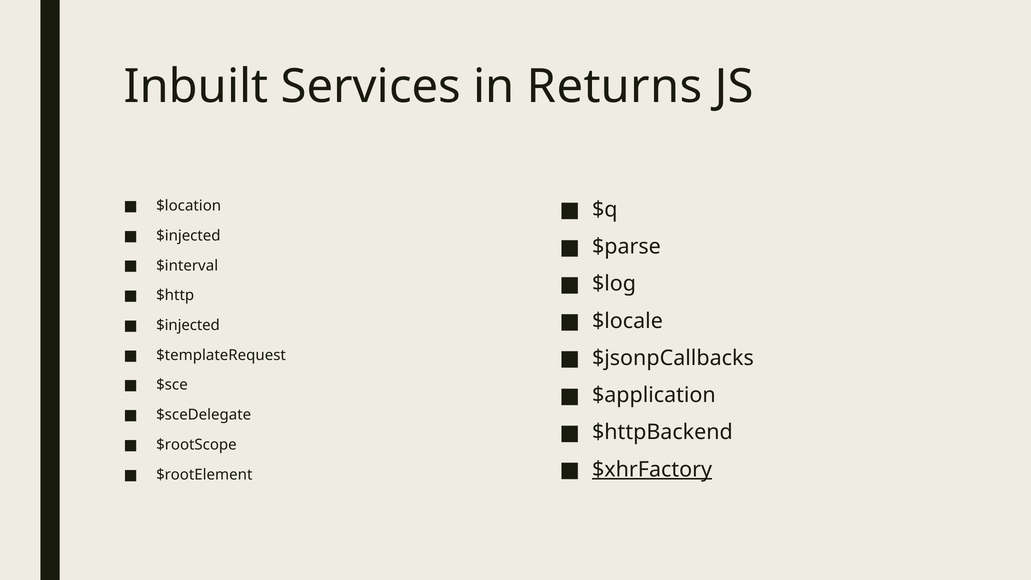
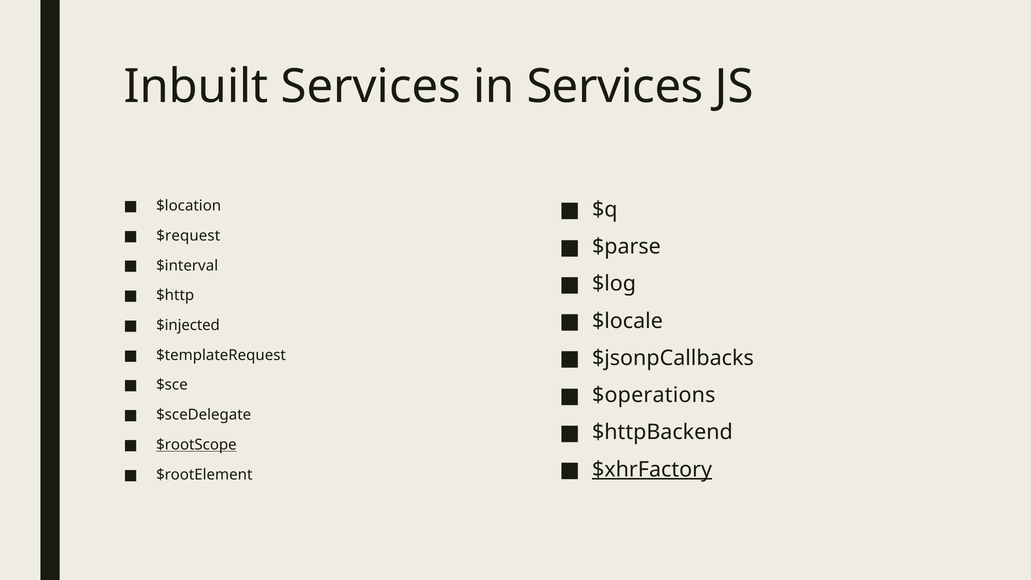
in Returns: Returns -> Services (615, 87)
$injected: $injected -> $request (188, 236)
$application: $application -> $operations (654, 395)
$rootScope underline: none -> present (196, 445)
